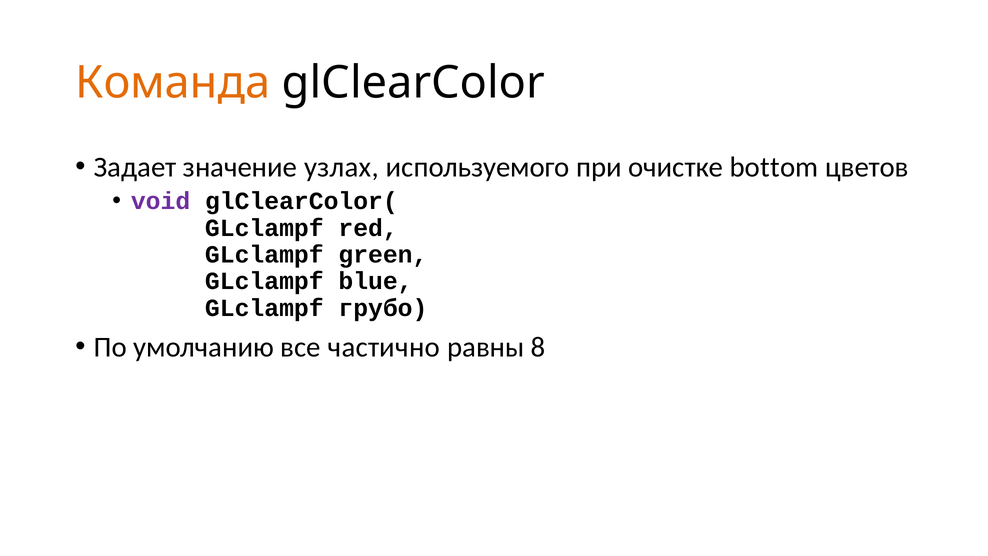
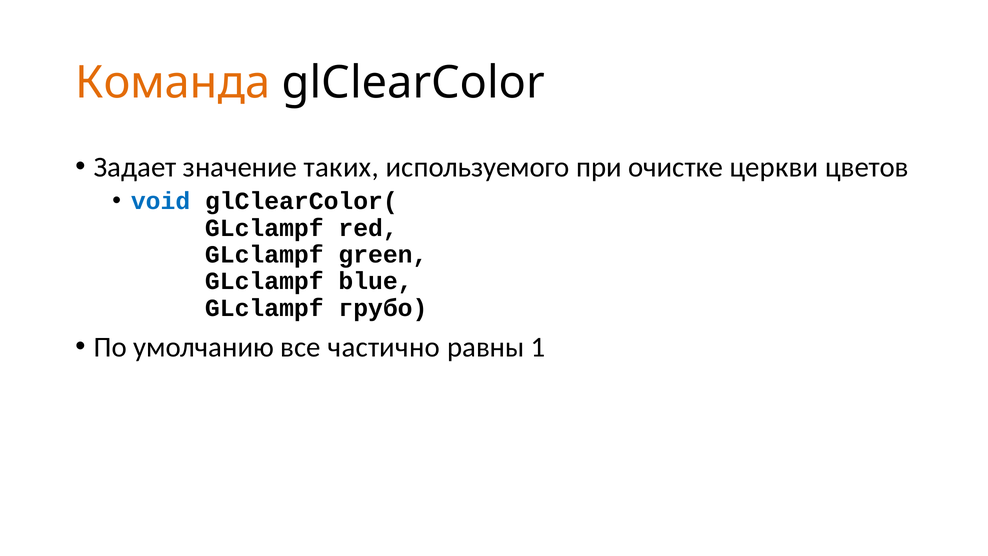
узлах: узлах -> таких (341, 167)
bottom: bottom -> церкви (774, 167)
void colour: purple -> blue (161, 201)
8: 8 -> 1 (538, 347)
